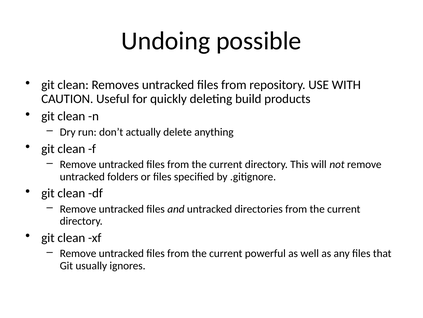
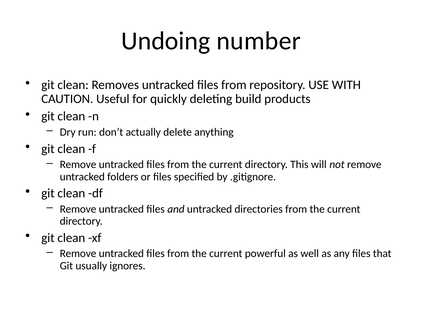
possible: possible -> number (259, 41)
